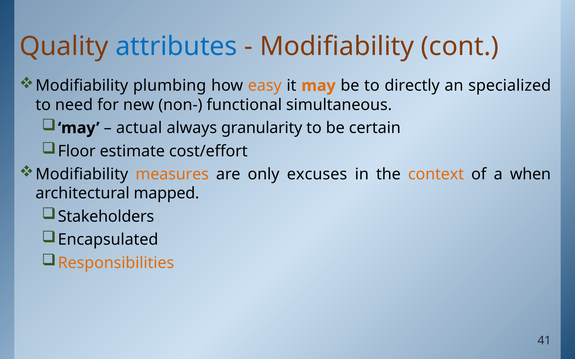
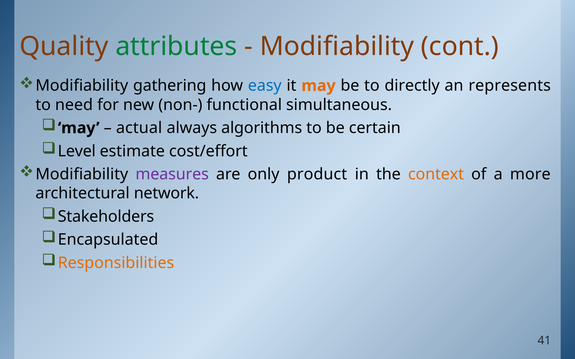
attributes colour: blue -> green (176, 46)
plumbing: plumbing -> gathering (170, 86)
easy colour: orange -> blue (265, 86)
specialized: specialized -> represents (510, 86)
granularity: granularity -> algorithms (262, 128)
Floor: Floor -> Level (77, 151)
measures colour: orange -> purple (172, 174)
excuses: excuses -> product (317, 174)
when: when -> more (530, 174)
mapped: mapped -> network (166, 194)
